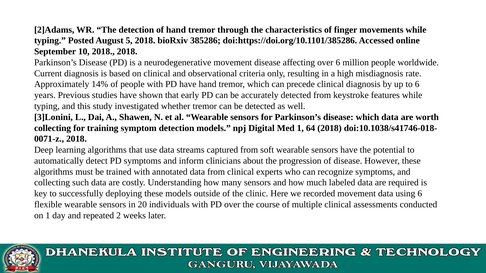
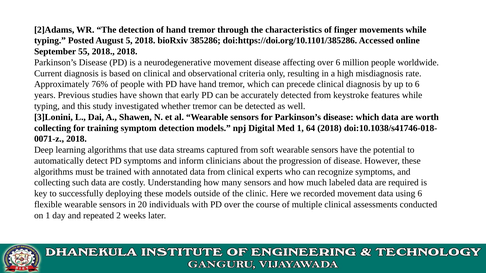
10: 10 -> 55 (84, 52)
14%: 14% -> 76% (100, 84)
